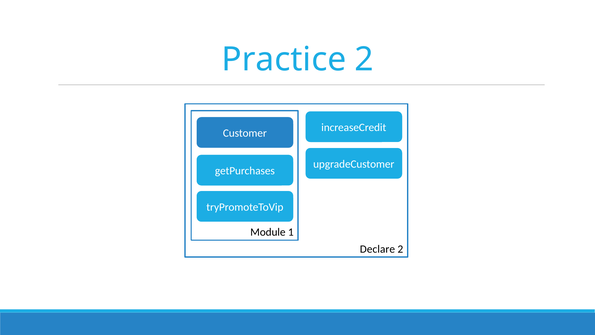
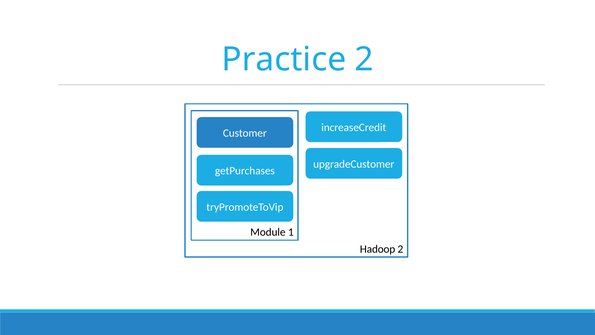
Declare: Declare -> Hadoop (378, 249)
